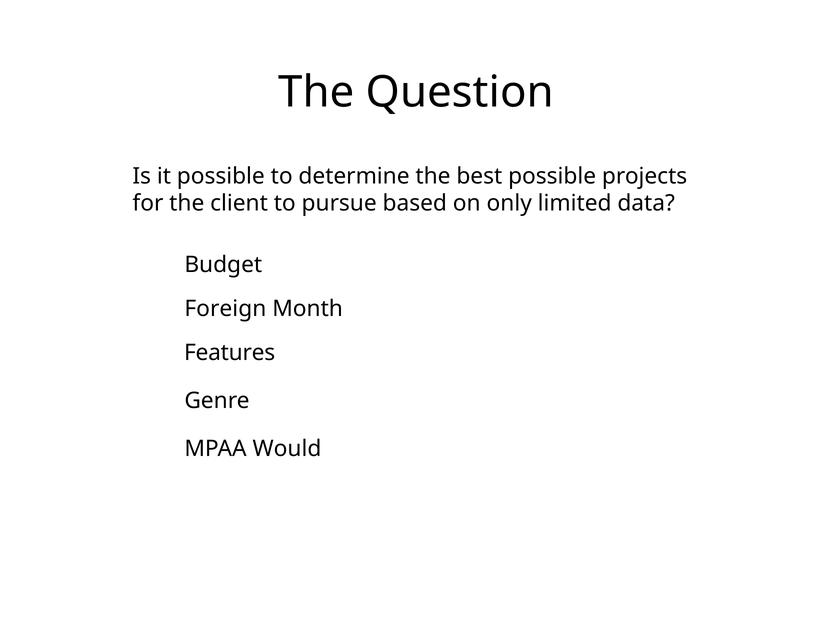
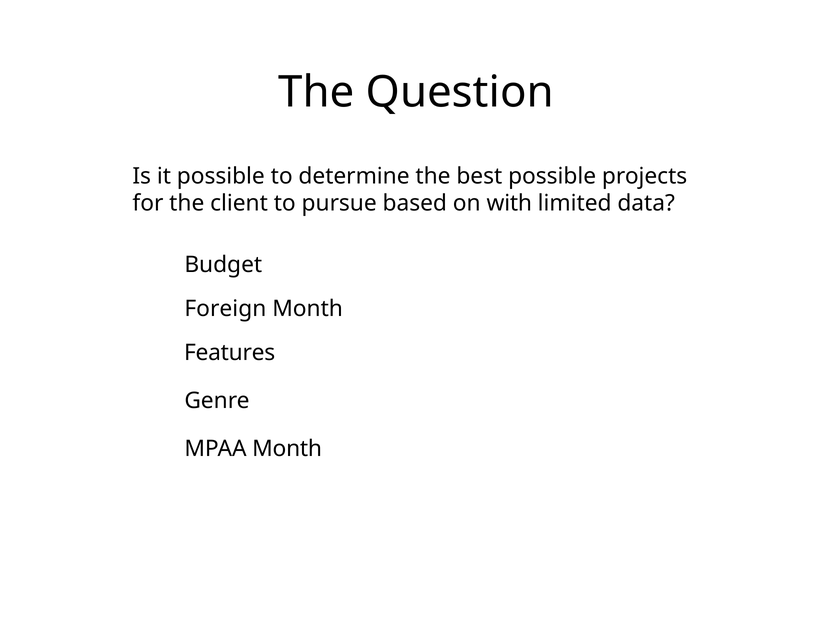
only: only -> with (509, 203)
MPAA Would: Would -> Month (287, 449)
